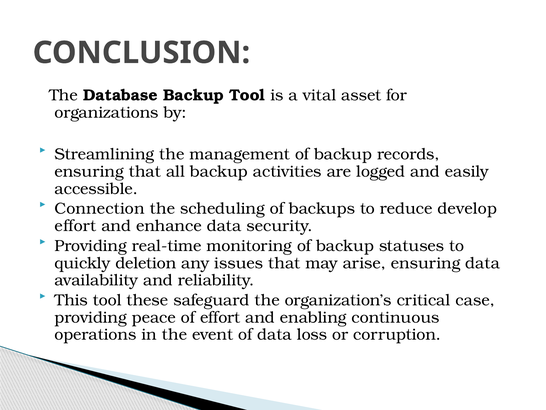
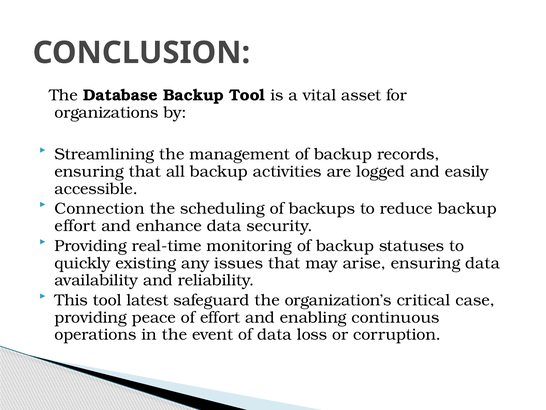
reduce develop: develop -> backup (467, 208)
deletion: deletion -> existing (146, 263)
these: these -> latest (148, 300)
